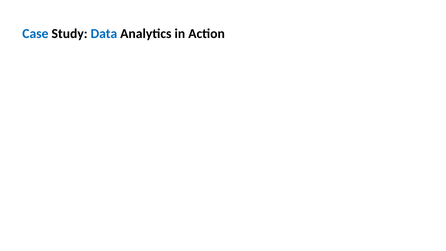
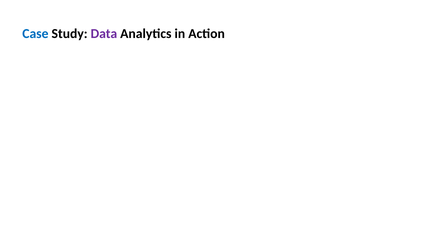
Data colour: blue -> purple (104, 34)
